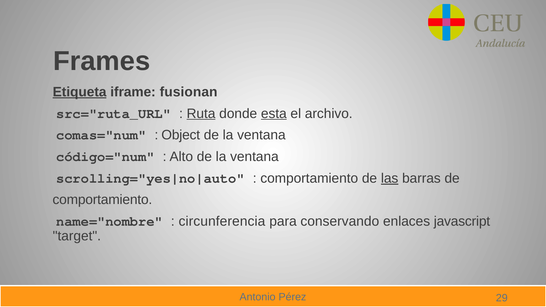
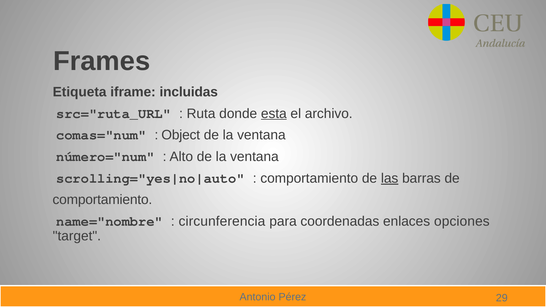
Etiqueta underline: present -> none (80, 92)
fusionan: fusionan -> incluidas (189, 92)
Ruta underline: present -> none (201, 114)
código="num: código="num -> número="num (105, 157)
conservando: conservando -> coordenadas (340, 221)
javascript: javascript -> opciones (462, 221)
